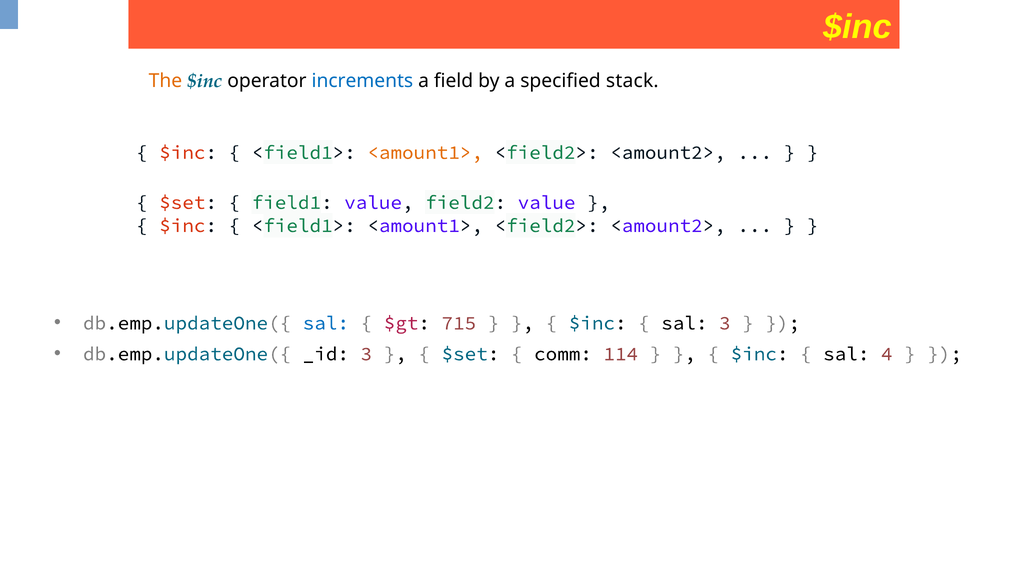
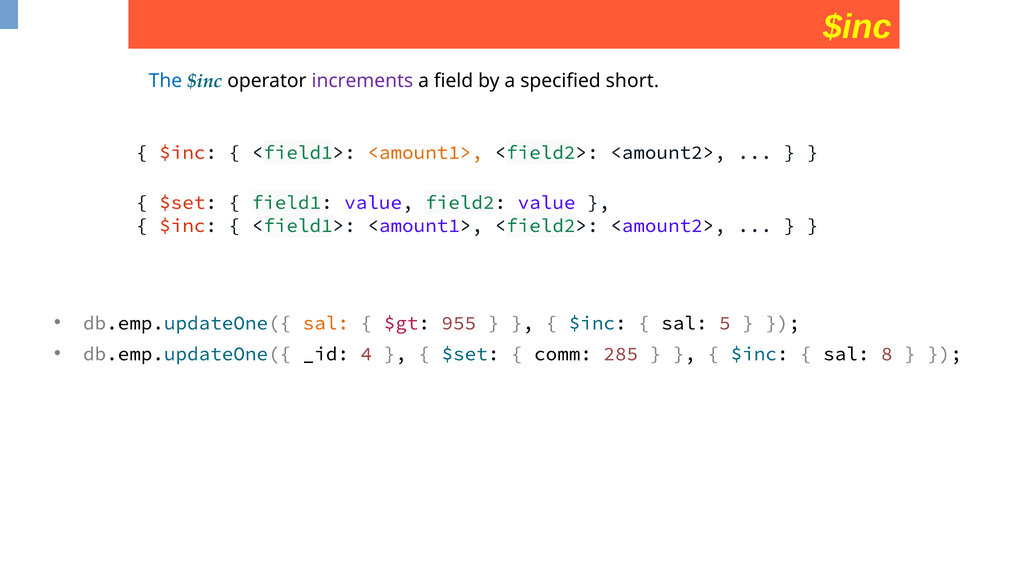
The colour: orange -> blue (165, 81)
increments colour: blue -> purple (362, 81)
stack: stack -> short (632, 81)
sal colour: blue -> orange (326, 323)
715: 715 -> 955 (459, 323)
sal 3: 3 -> 5 (725, 323)
_id 3: 3 -> 4 (366, 354)
114: 114 -> 285 (621, 354)
4: 4 -> 8 (887, 354)
